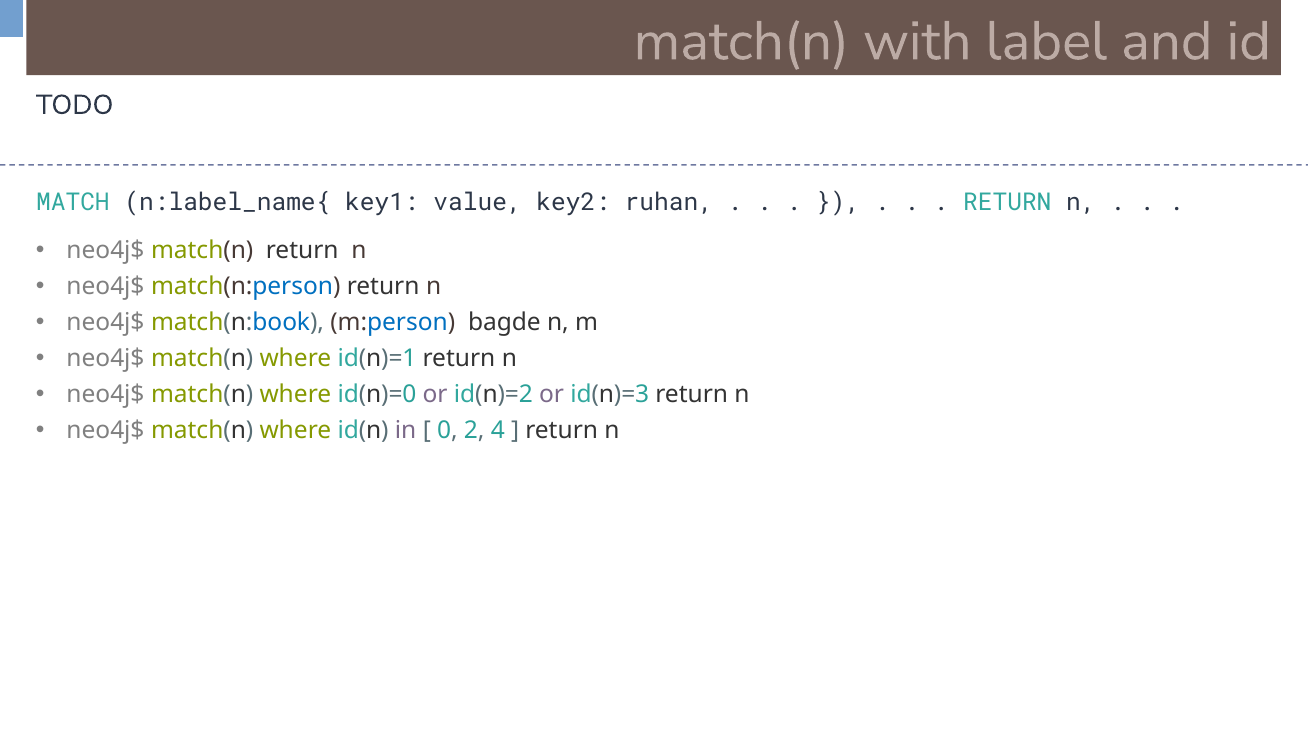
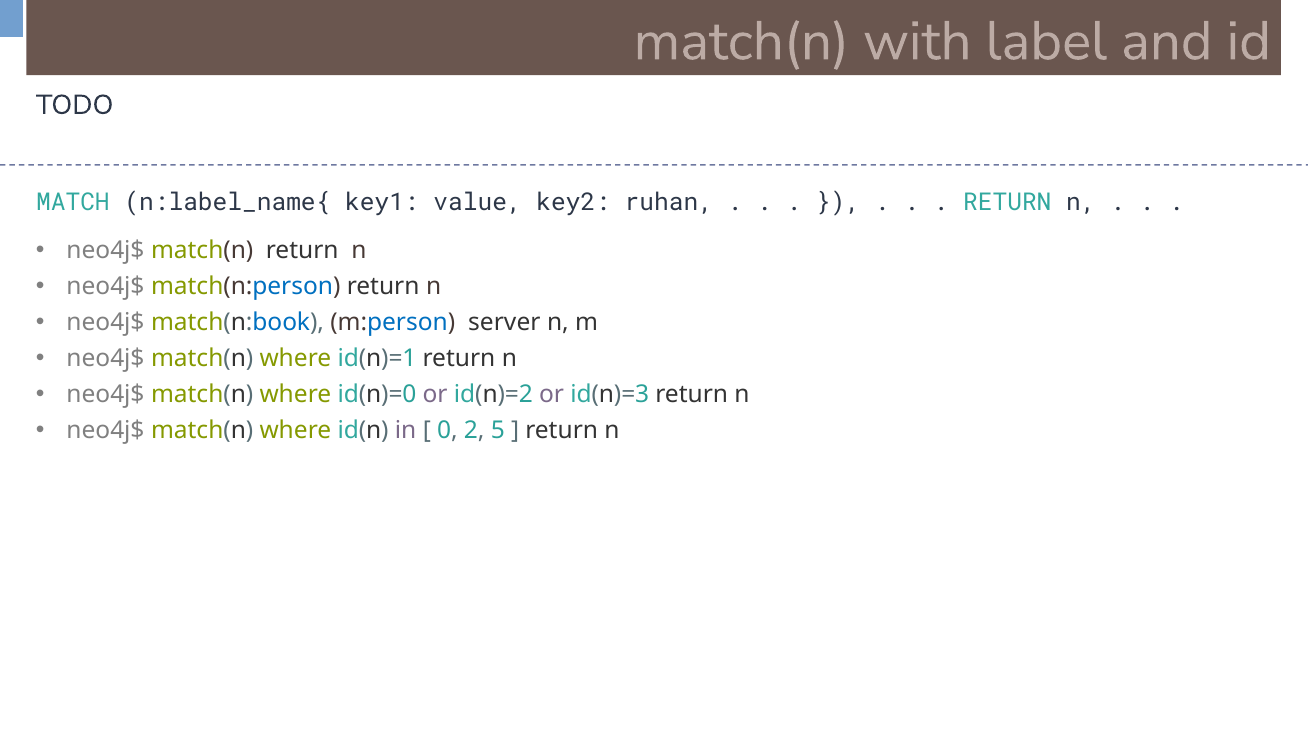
bagde: bagde -> server (504, 322)
4: 4 -> 5 (498, 430)
